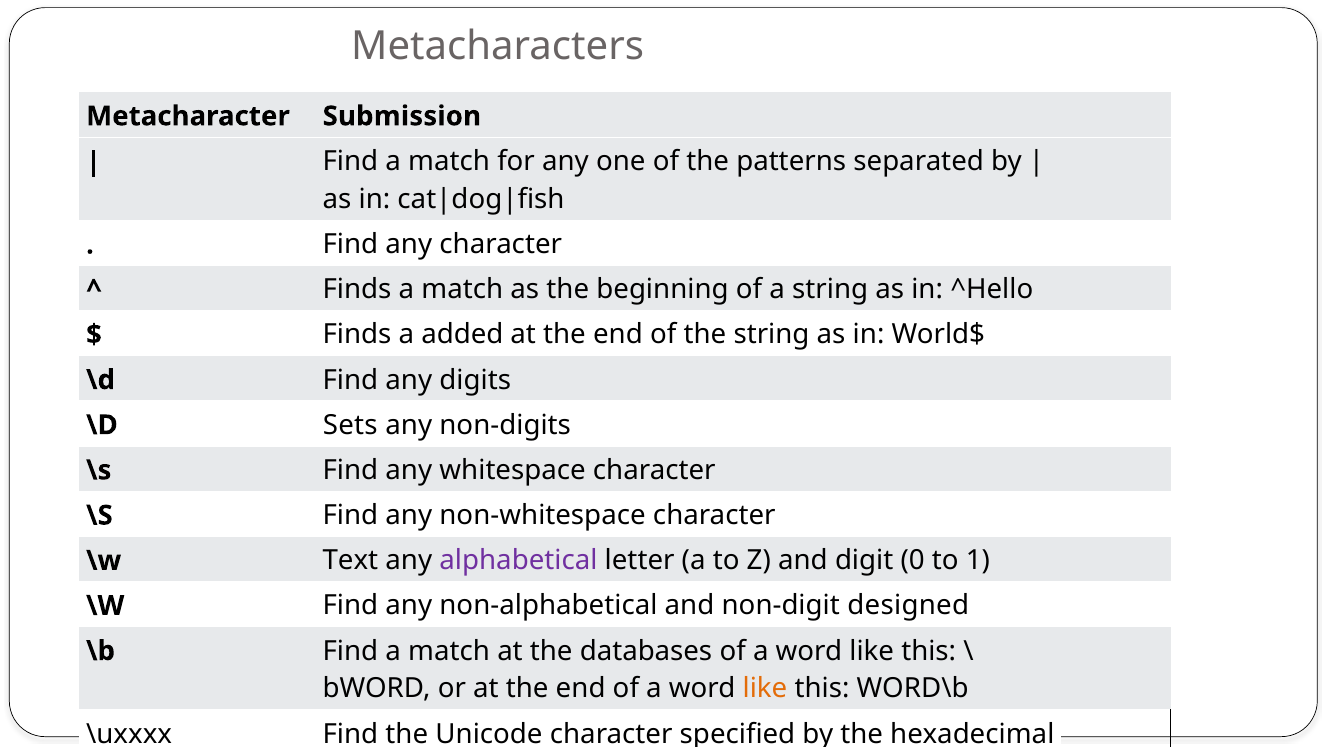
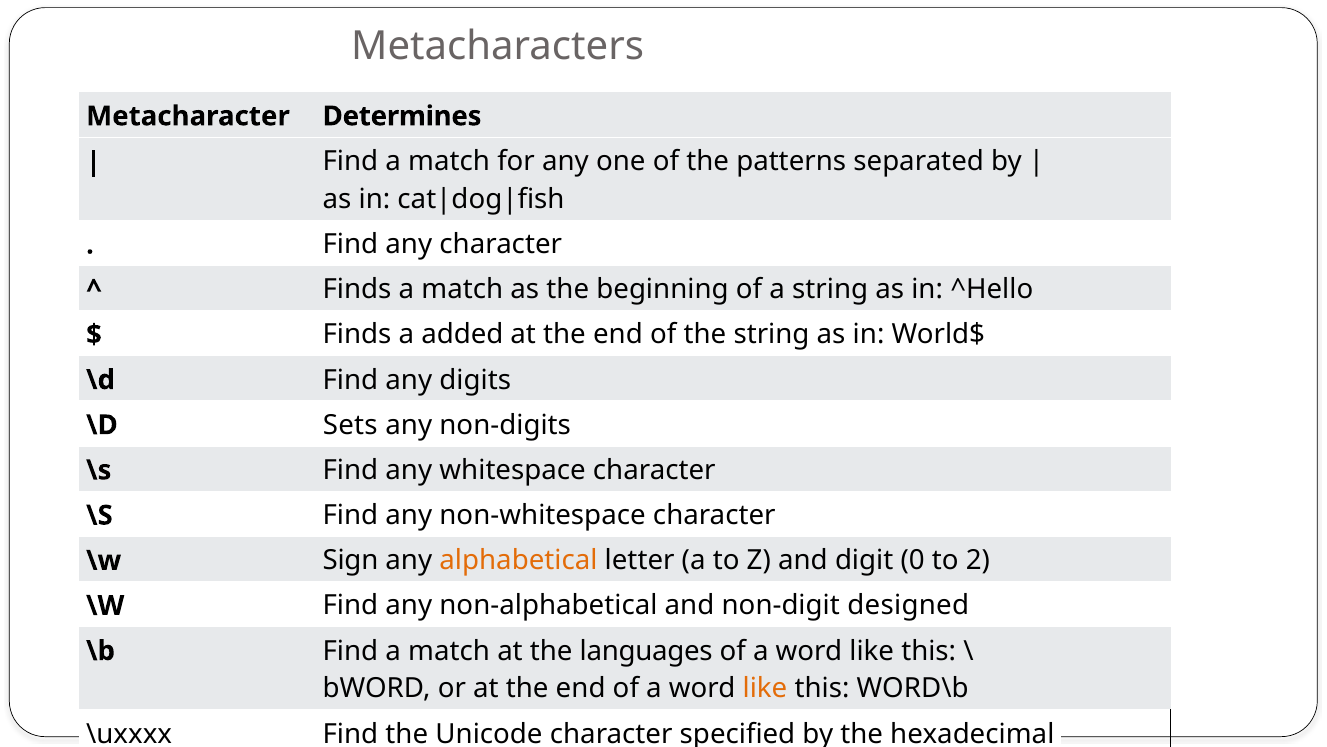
Submission: Submission -> Determines (402, 116)
Text: Text -> Sign (351, 560)
alphabetical colour: purple -> orange (518, 560)
1: 1 -> 2 (978, 560)
databases: databases -> languages (646, 650)
